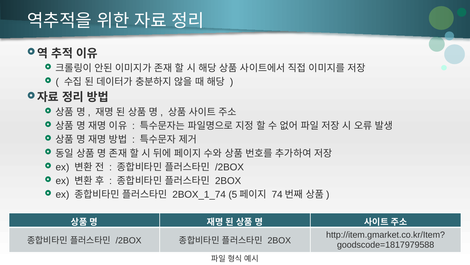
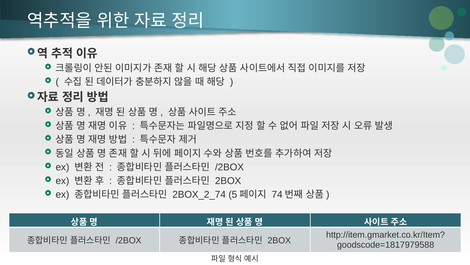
2BOX_1_74: 2BOX_1_74 -> 2BOX_2_74 (199, 194)
